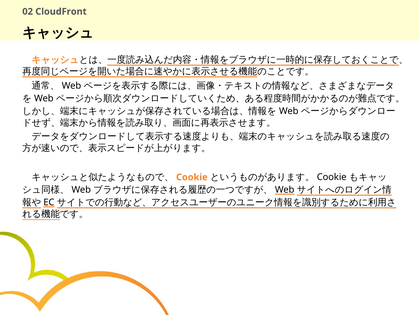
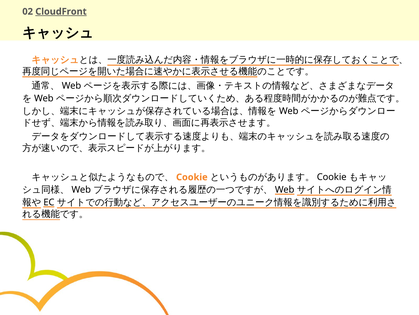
CloudFront underline: none -> present (61, 12)
